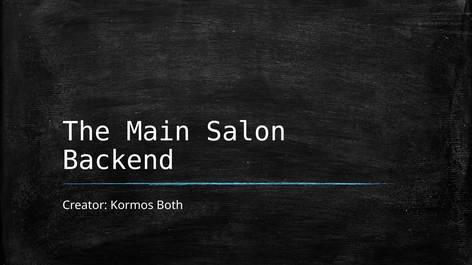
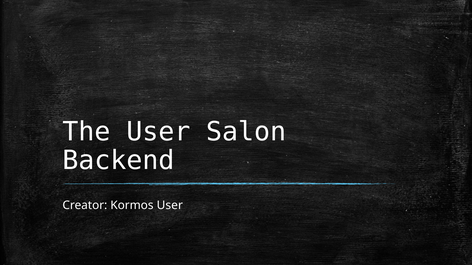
The Main: Main -> User (158, 132)
Kormos Both: Both -> User (170, 206)
